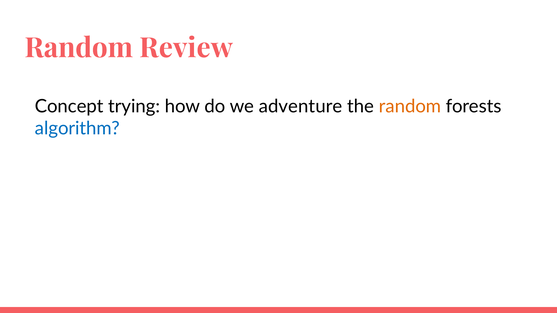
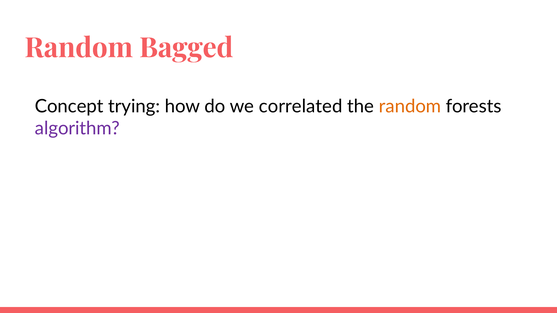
Review: Review -> Bagged (186, 48)
adventure: adventure -> correlated (301, 106)
algorithm colour: blue -> purple (77, 129)
